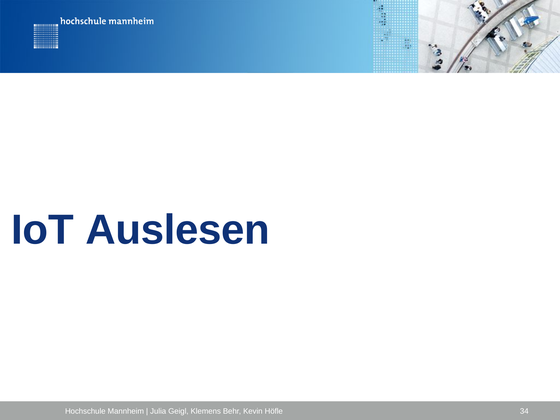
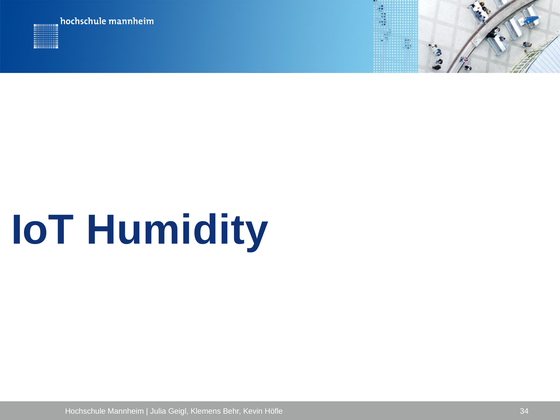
Auslesen: Auslesen -> Humidity (177, 230)
